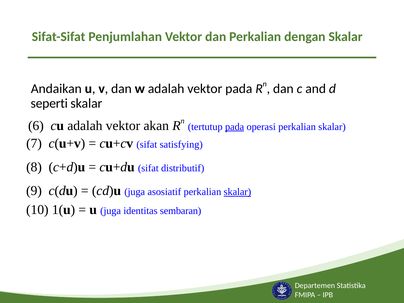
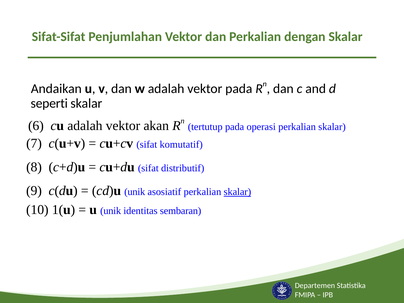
pada underline: present -> none (235, 127)
satisfying: satisfying -> komutatif (181, 145)
cd)u juga: juga -> unik (135, 192)
u juga: juga -> unik (111, 211)
